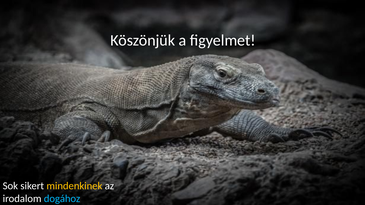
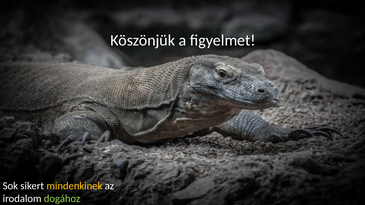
dogához colour: light blue -> light green (62, 199)
